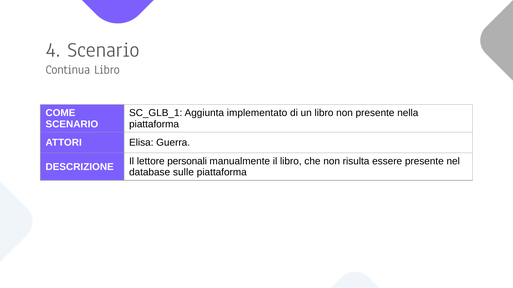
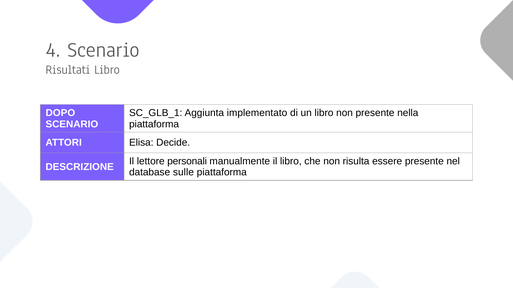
Continua: Continua -> Risultati (68, 70)
COME: COME -> DOPO (60, 113)
Guerra: Guerra -> Decide (173, 143)
